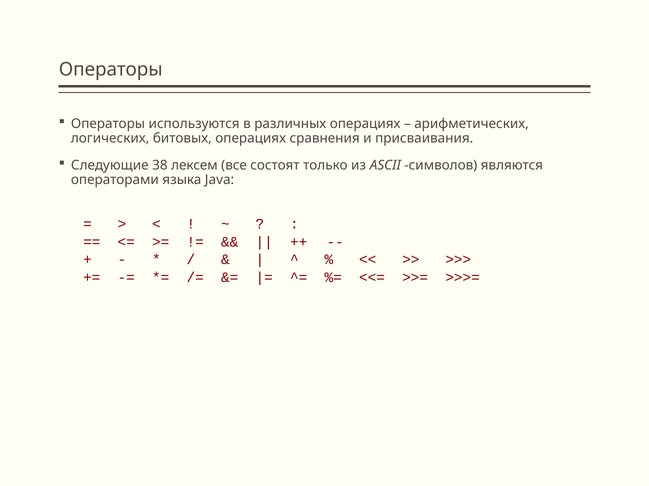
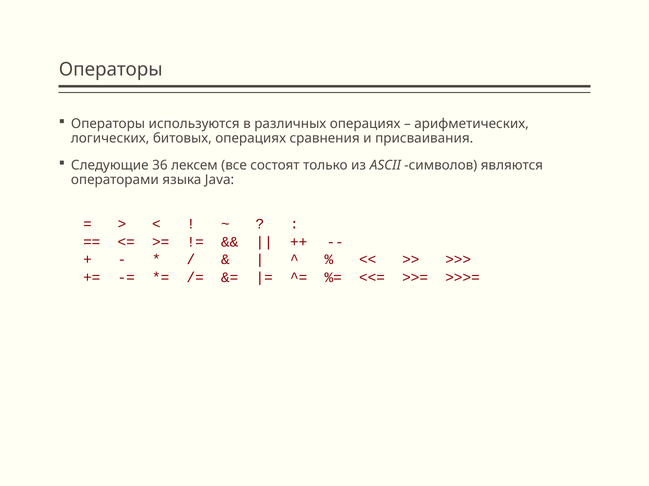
38: 38 -> 36 (160, 165)
